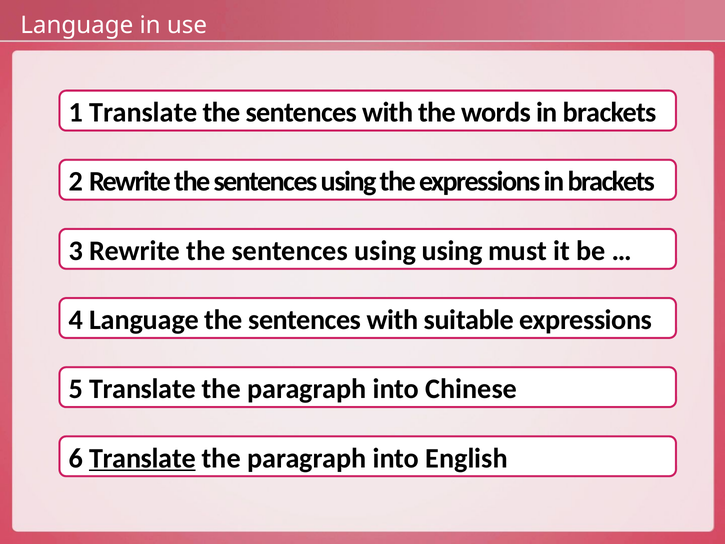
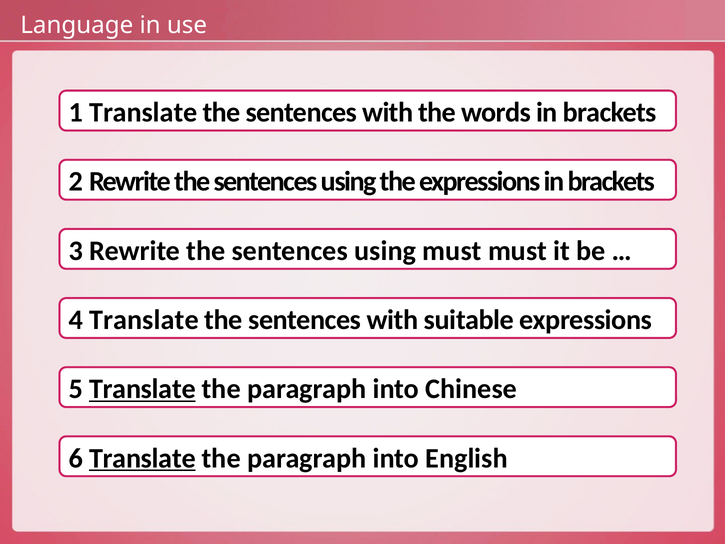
using using: using -> must (452, 251)
4 Language: Language -> Translate (144, 320)
Translate underline: none -> present (142, 389)
